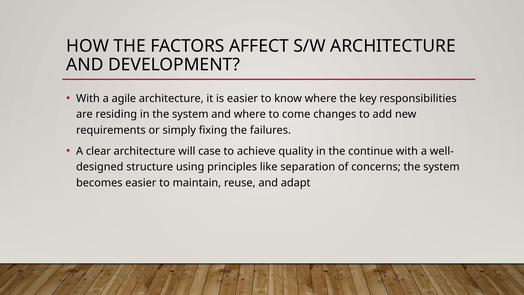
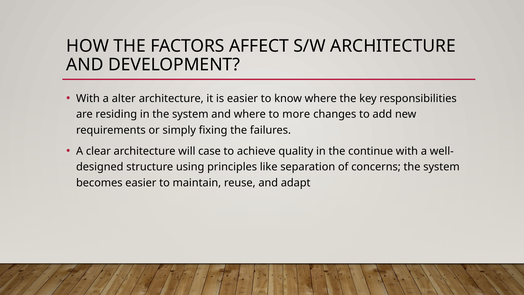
agile: agile -> alter (124, 99)
come: come -> more (296, 114)
